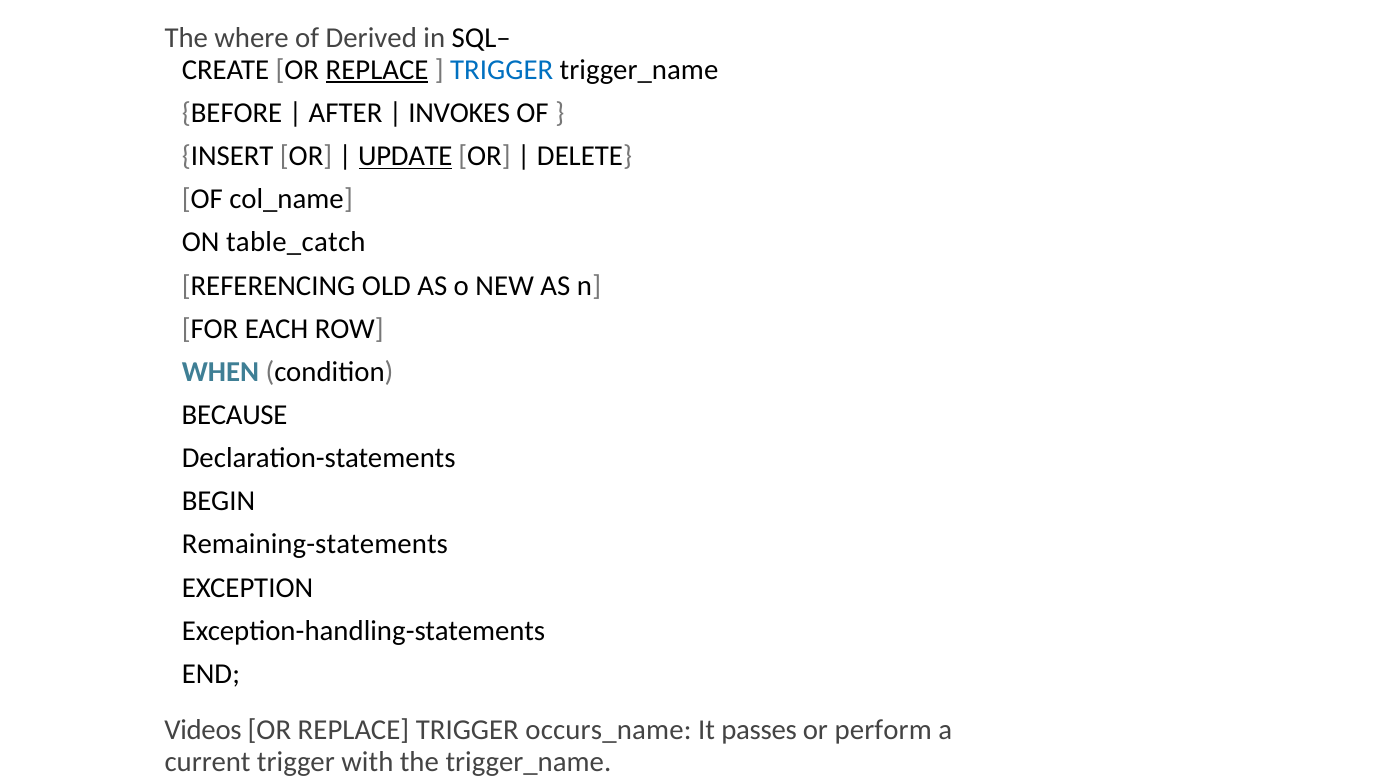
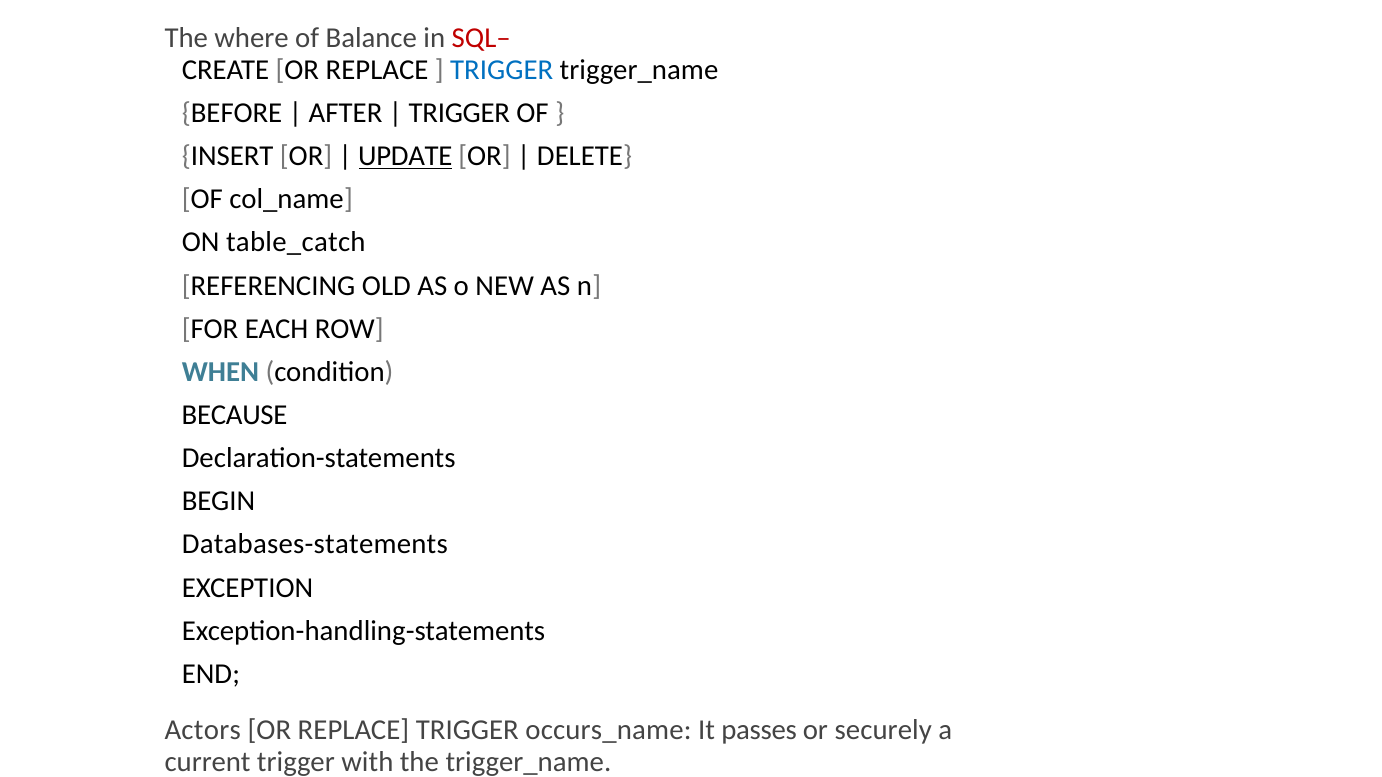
Derived: Derived -> Balance (371, 38)
SQL– colour: black -> red (481, 38)
REPLACE underline: present -> none (377, 70)
INVOKES: INVOKES -> TRIGGER (459, 113)
Remaining-statements: Remaining-statements -> Databases-statements (315, 545)
Videos: Videos -> Actors (203, 731)
perform: perform -> securely (883, 731)
